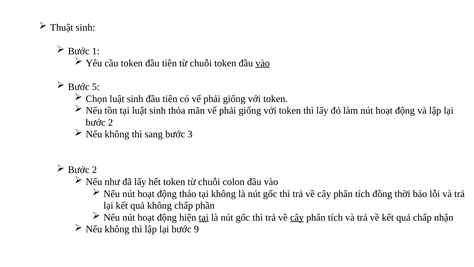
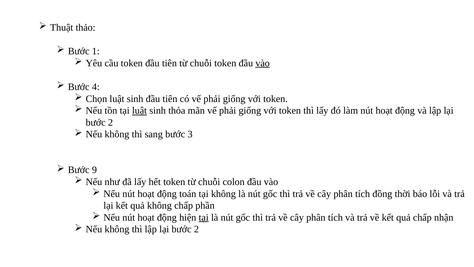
Thuật sinh: sinh -> thảo (86, 28)
5: 5 -> 4 (96, 87)
luật underline: none -> present (139, 110)
2: 2 -> 9 (94, 170)
thảo: thảo -> toán (188, 193)
cây underline: present -> none (297, 217)
9: 9 -> 2 (196, 229)
